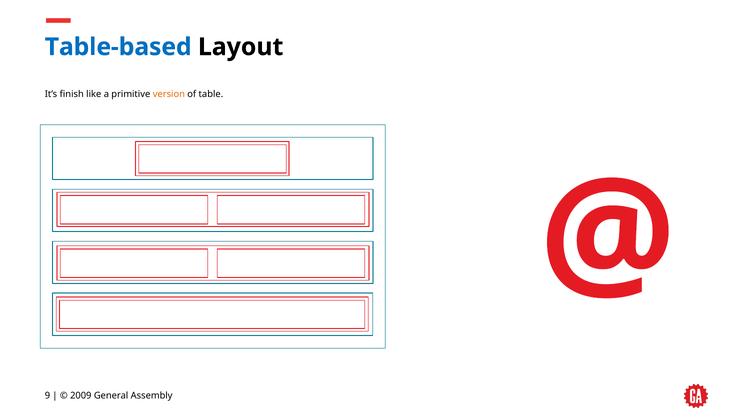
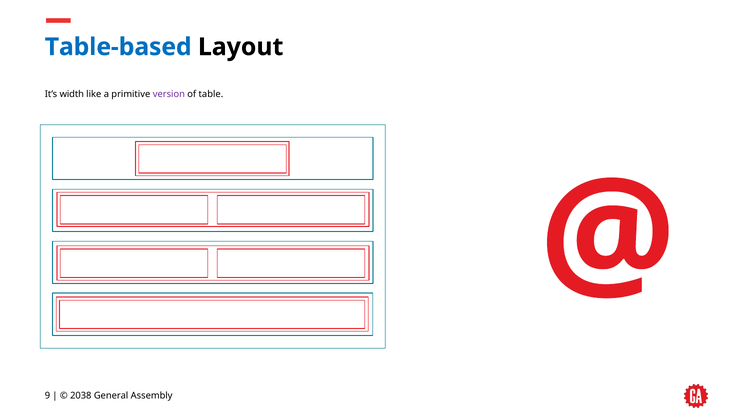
finish: finish -> width (72, 94)
version colour: orange -> purple (169, 94)
2009: 2009 -> 2038 (81, 396)
